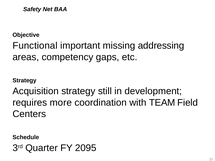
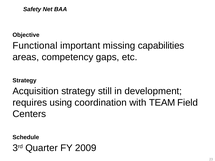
addressing: addressing -> capabilities (161, 46)
more: more -> using (61, 103)
2095: 2095 -> 2009 (86, 148)
